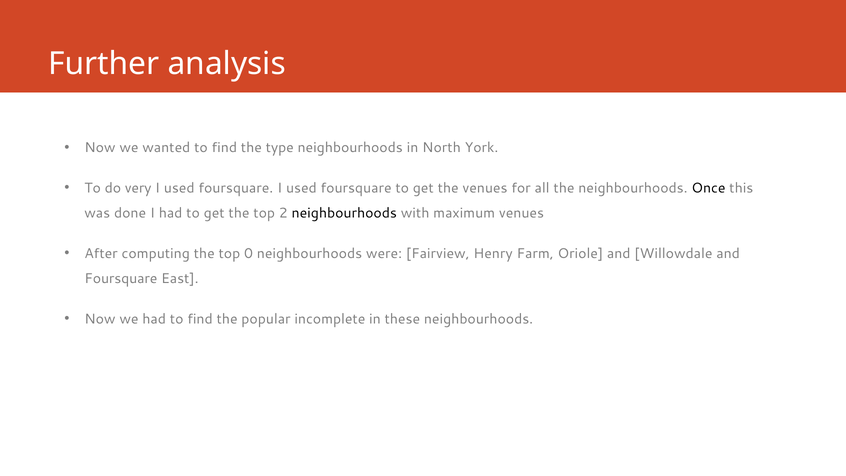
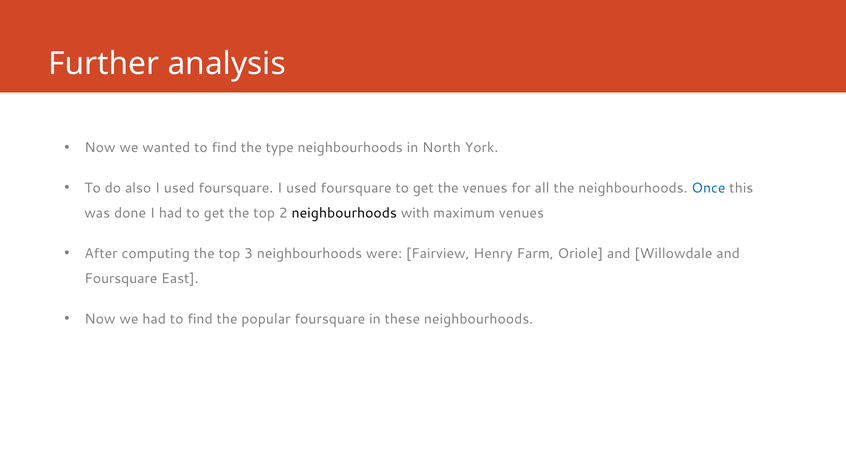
very: very -> also (138, 188)
Once colour: black -> blue (708, 188)
0: 0 -> 3 (249, 253)
popular incomplete: incomplete -> foursquare (330, 319)
